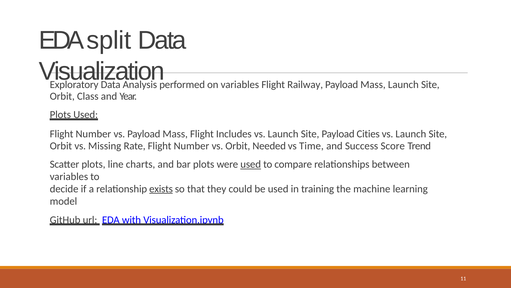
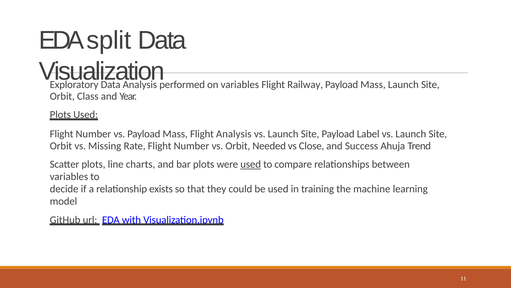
Flight Includes: Includes -> Analysis (234, 134)
Cities: Cities -> Label (368, 134)
Time: Time -> Close (312, 146)
Score: Score -> Ahuja (393, 146)
exists underline: present -> none (161, 189)
